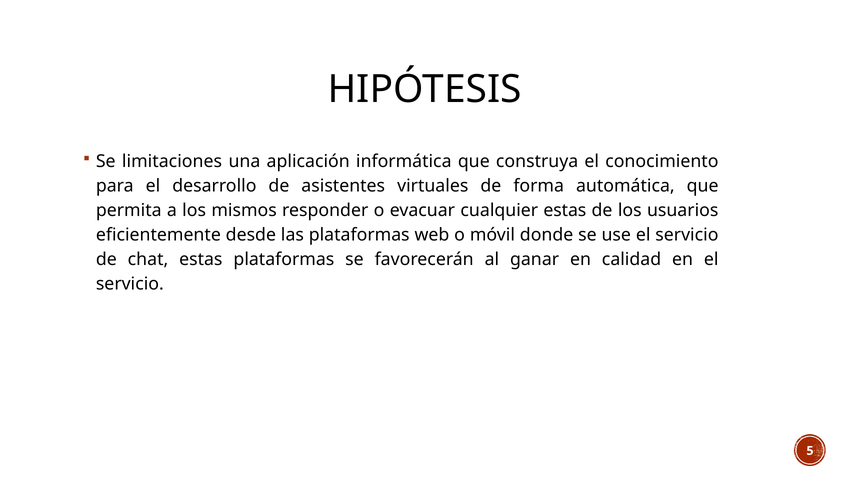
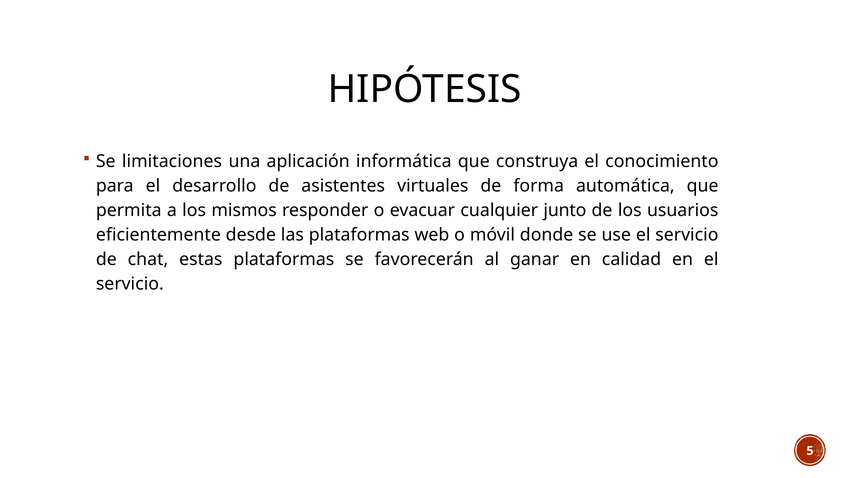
cualquier estas: estas -> junto (565, 210)
